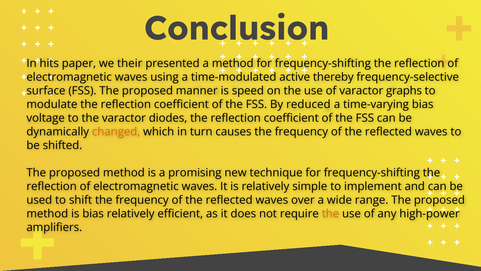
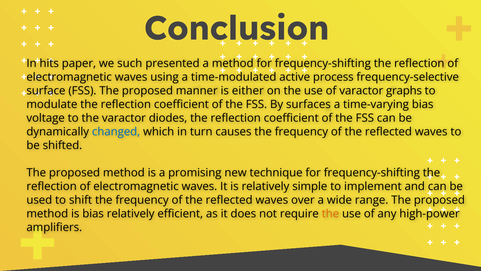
their: their -> such (130, 63)
thereby: thereby -> process (333, 77)
speed: speed -> either (248, 91)
reduced: reduced -> surfaces (308, 104)
changed colour: orange -> blue (116, 131)
